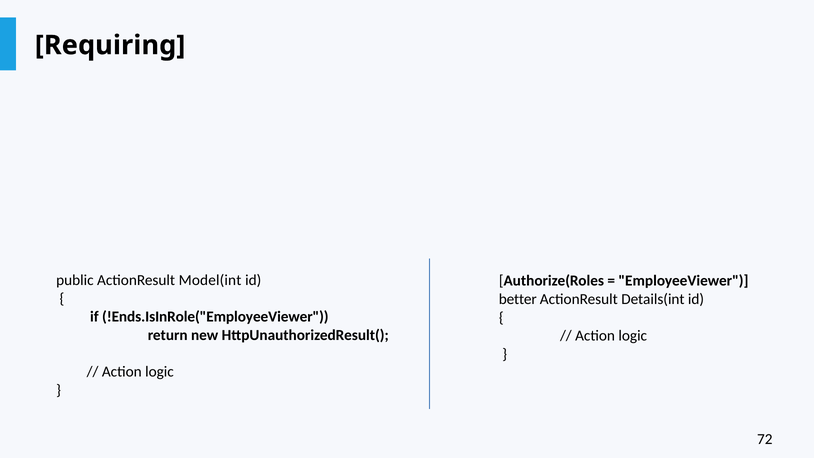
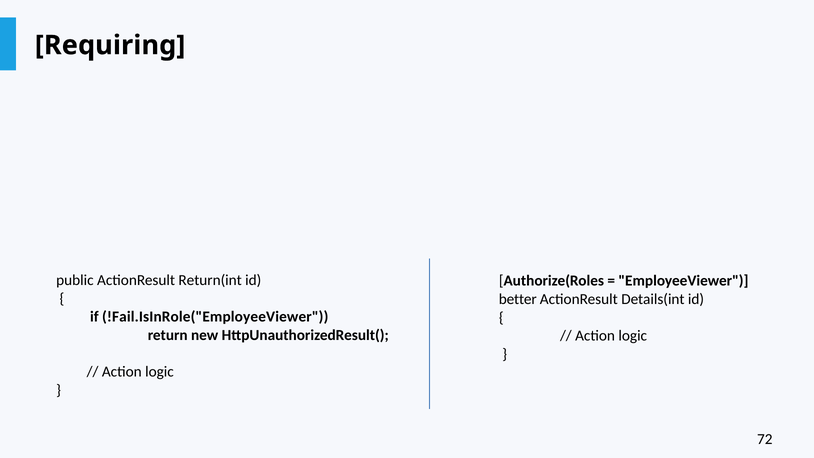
Model(int: Model(int -> Return(int (210, 280)
!Ends.IsInRole("EmployeeViewer: !Ends.IsInRole("EmployeeViewer -> !Fail.IsInRole("EmployeeViewer (215, 317)
